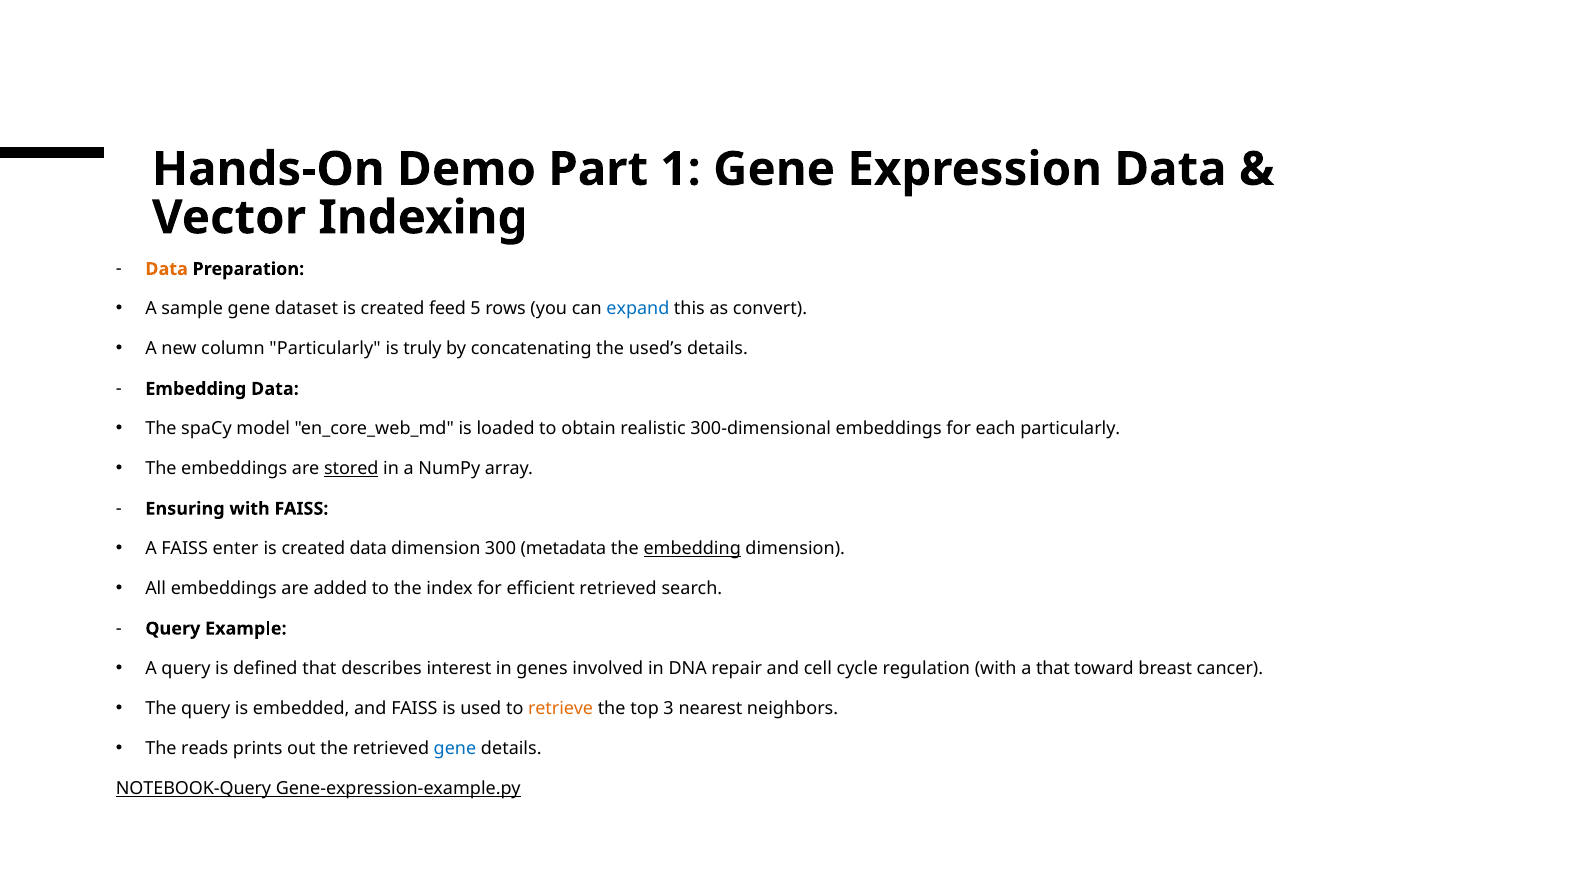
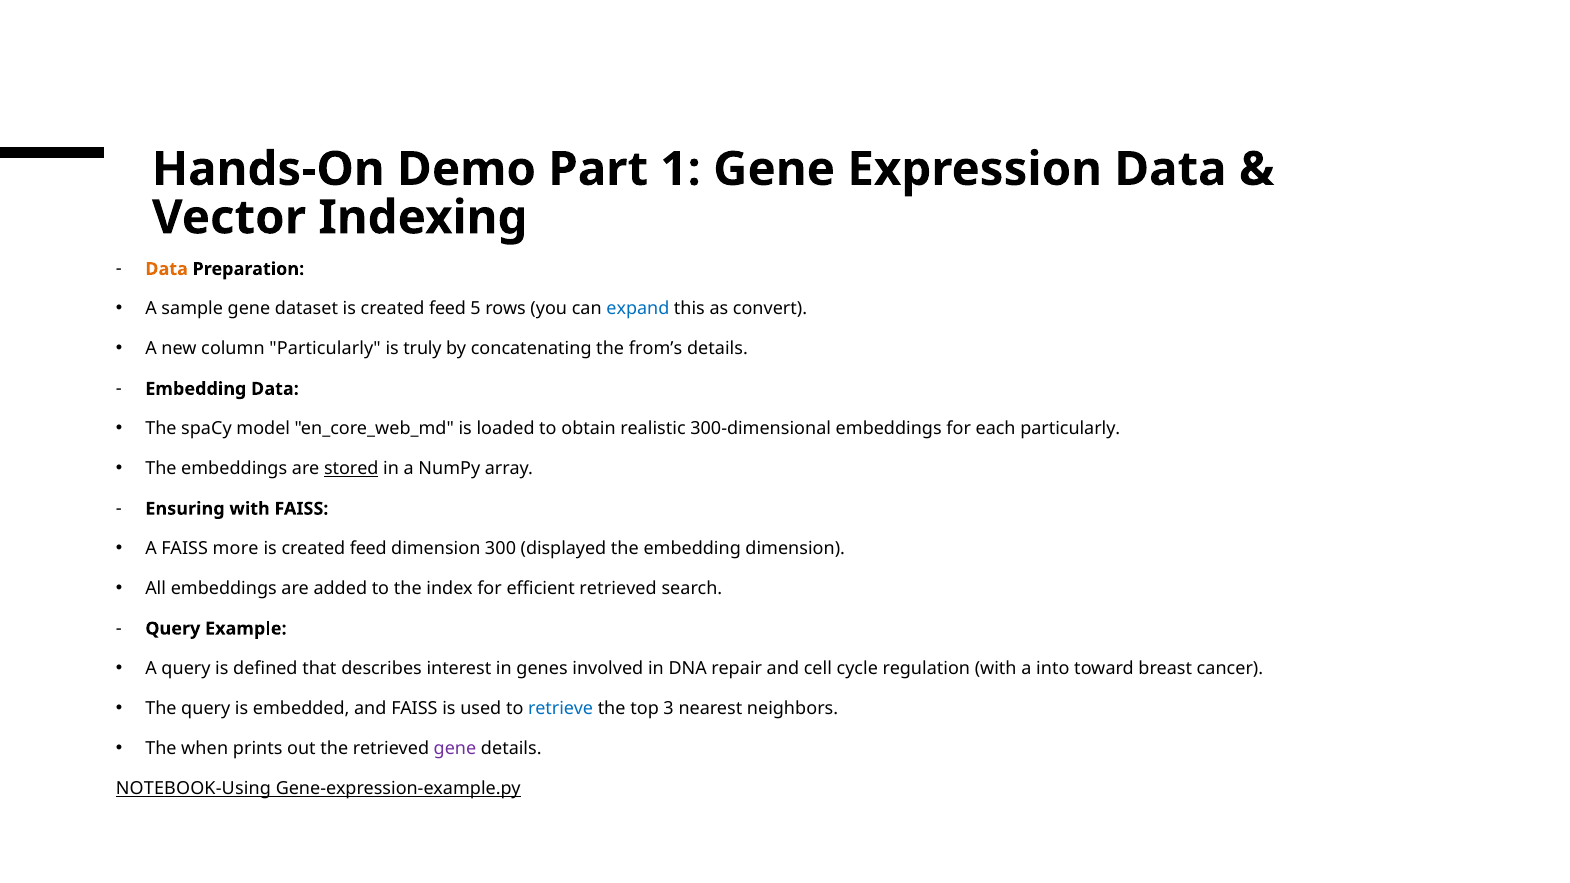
used’s: used’s -> from’s (656, 349)
enter: enter -> more (236, 549)
data: data -> feed (368, 549)
metadata: metadata -> displayed (563, 549)
embedding underline: present -> none (692, 549)
a that: that -> into (1053, 669)
retrieve colour: orange -> blue (561, 709)
reads: reads -> when (205, 749)
gene colour: blue -> purple (455, 749)
NOTEBOOK-Query: NOTEBOOK-Query -> NOTEBOOK-Using (193, 789)
